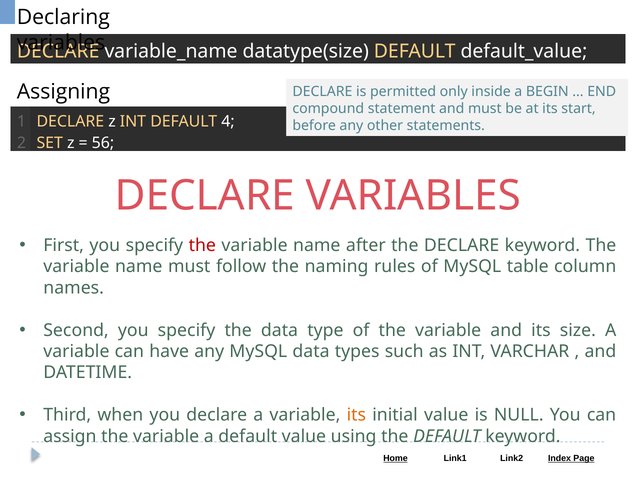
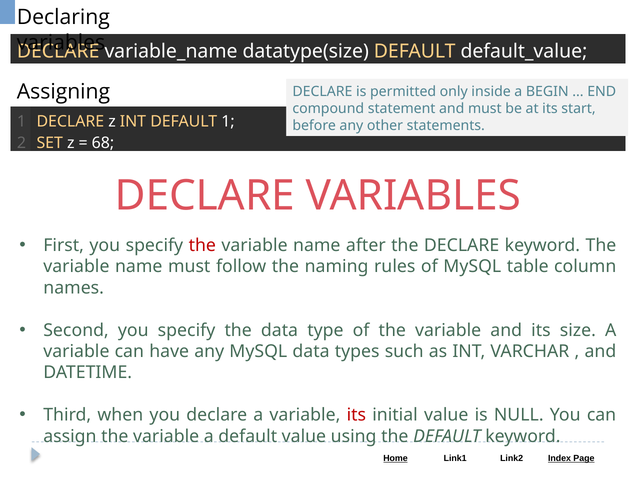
DEFAULT 4: 4 -> 1 (228, 122)
56: 56 -> 68 (103, 143)
its colour: orange -> red (356, 415)
